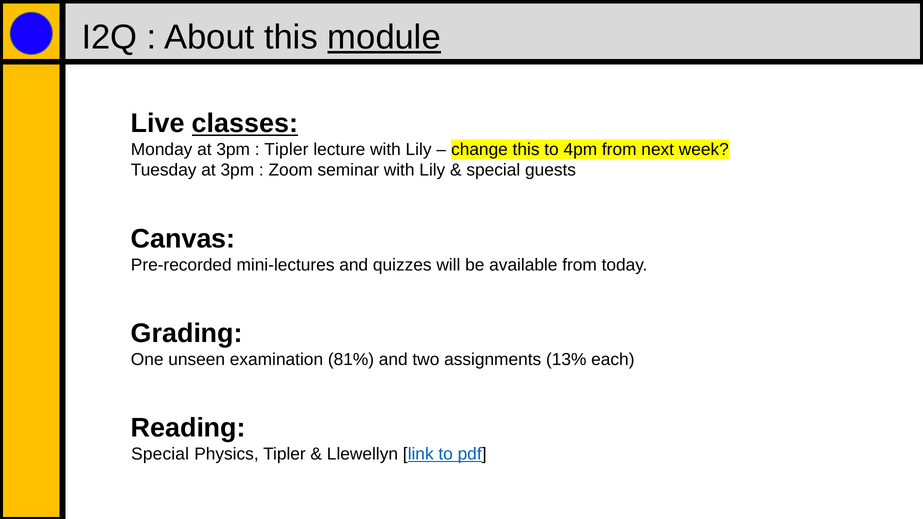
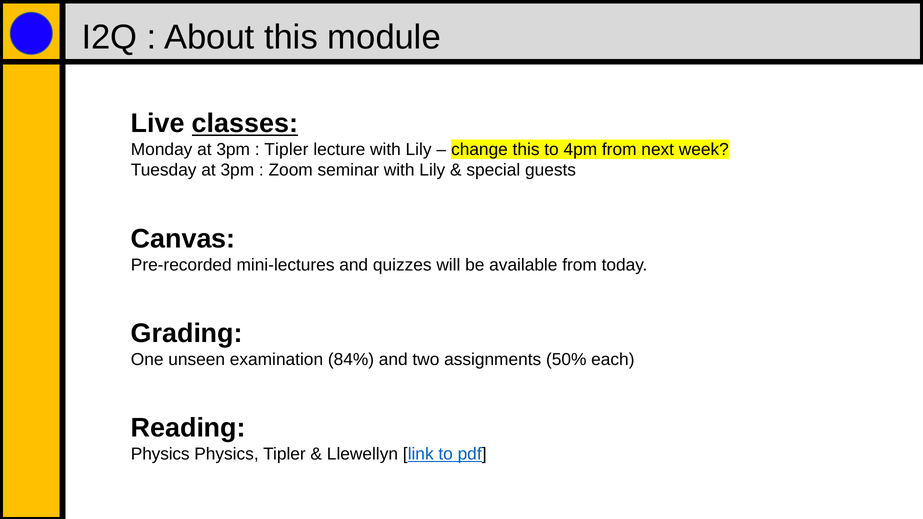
module underline: present -> none (384, 37)
81%: 81% -> 84% (351, 360)
13%: 13% -> 50% (566, 360)
Special: Special -> Physics (160, 454)
